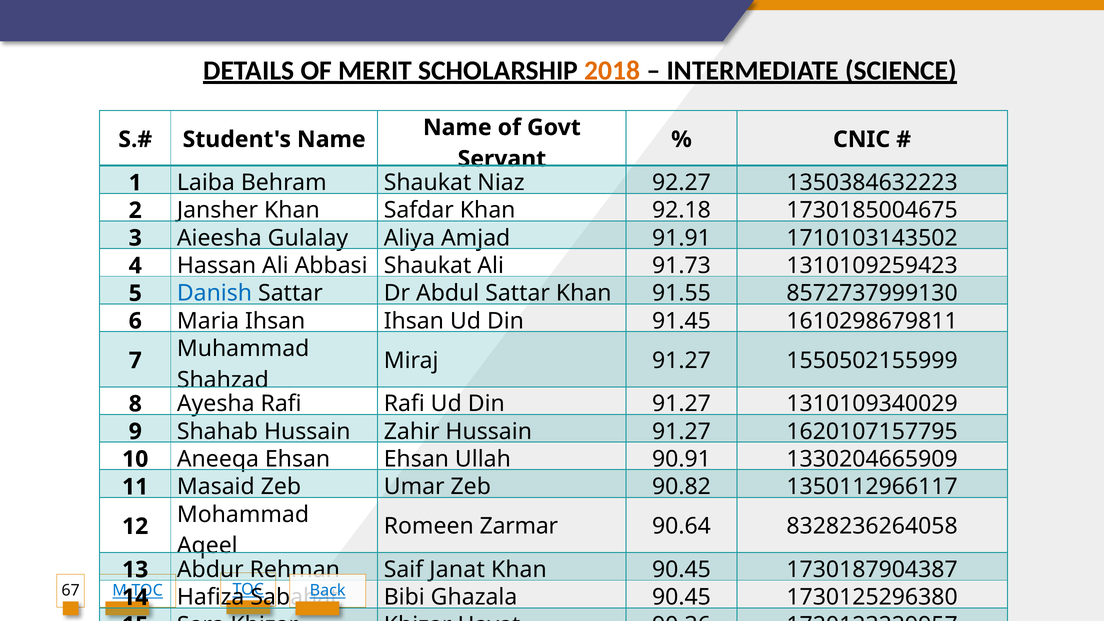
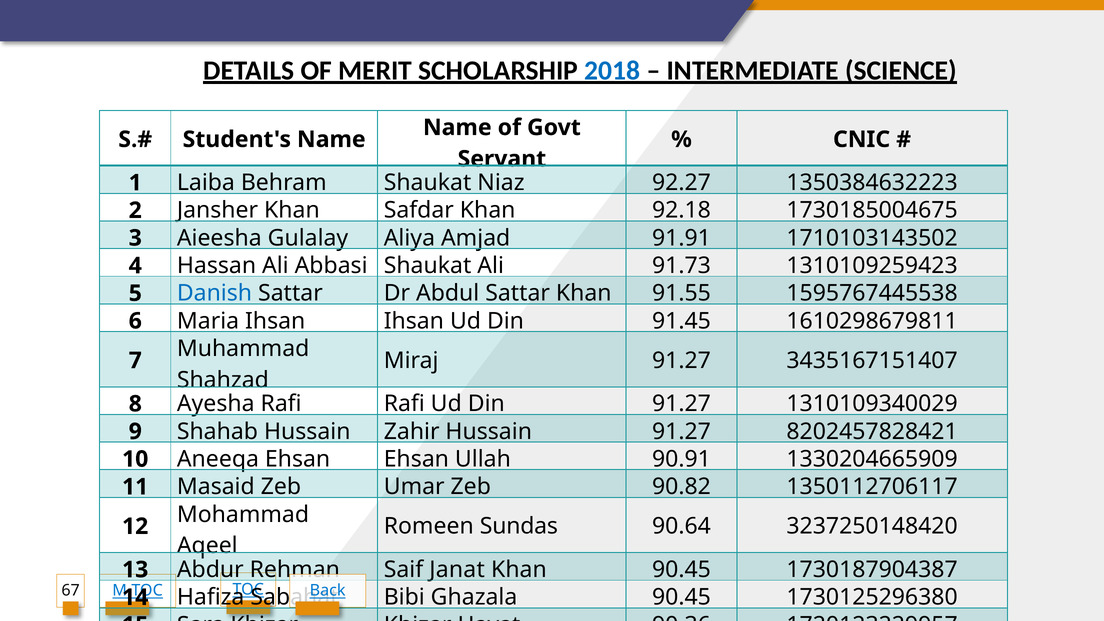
2018 colour: orange -> blue (612, 71)
8572737999130: 8572737999130 -> 1595767445538 (872, 293)
1550502155999: 1550502155999 -> 3435167151407 (872, 361)
1620107157795: 1620107157795 -> 8202457828421 (872, 432)
1350112966117: 1350112966117 -> 1350112706117 (872, 487)
Zarmar: Zarmar -> Sundas (519, 526)
8328236264058: 8328236264058 -> 3237250148420 (872, 526)
